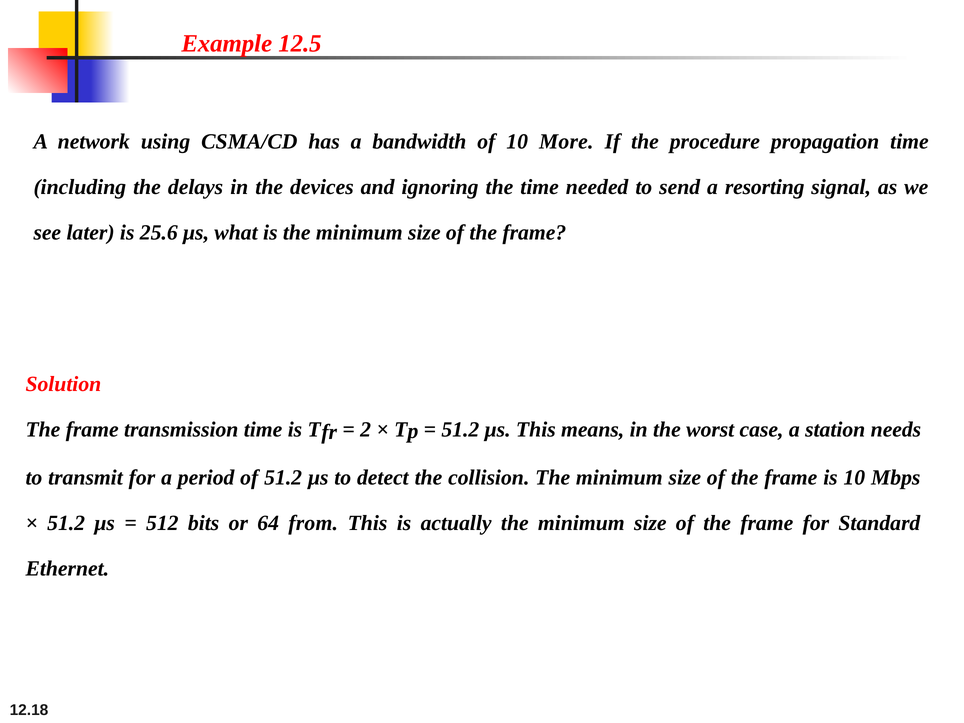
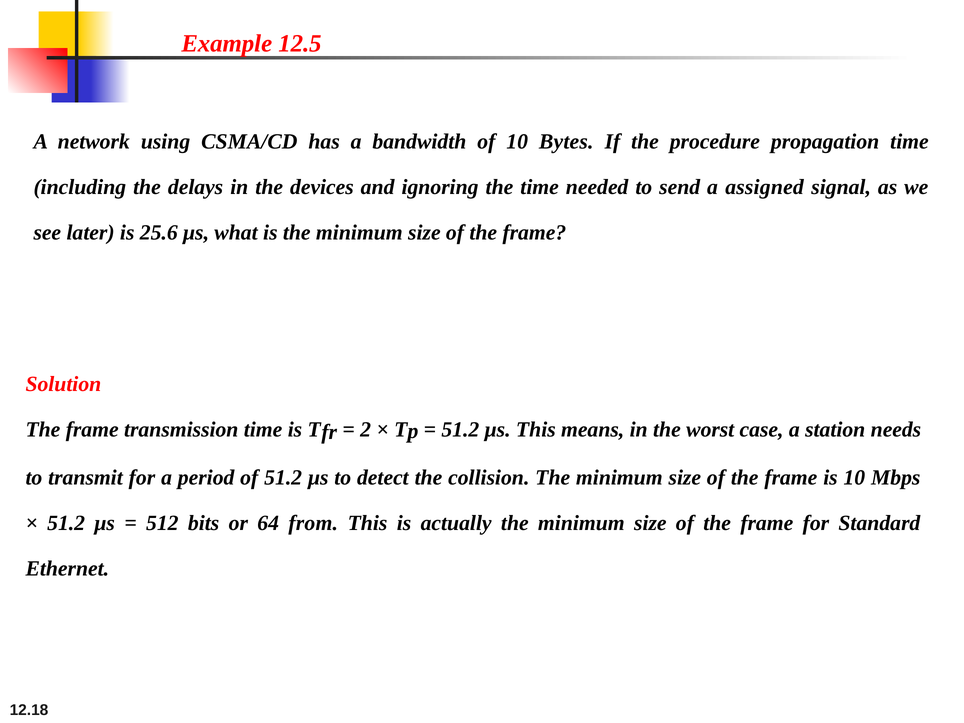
More: More -> Bytes (566, 141)
resorting: resorting -> assigned (765, 187)
